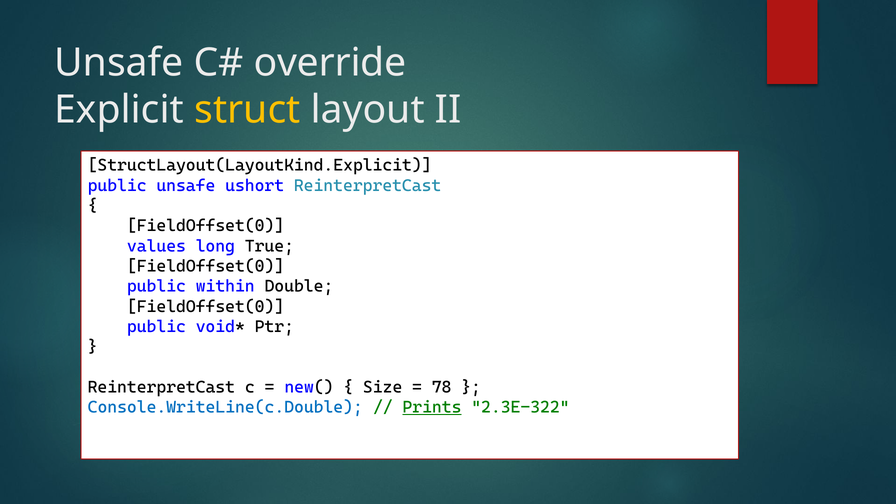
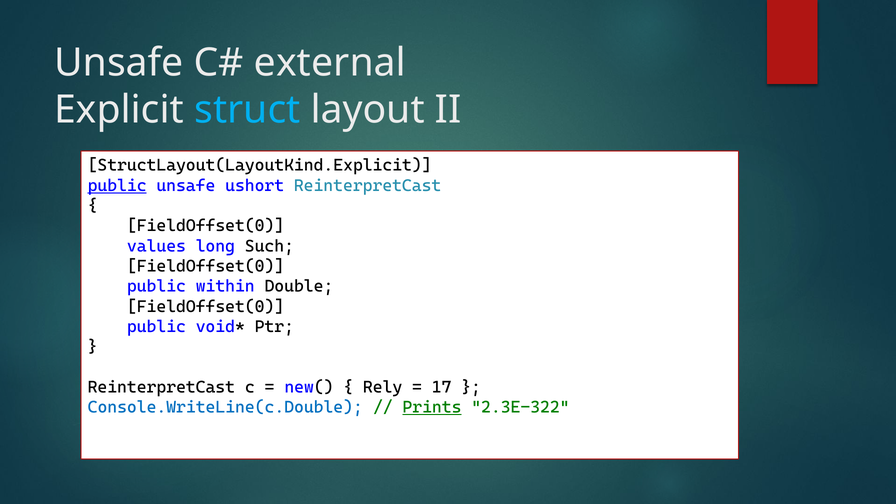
override: override -> external (330, 63)
struct colour: yellow -> light blue (247, 110)
public underline: none -> present (117, 186)
True: True -> Such (269, 246)
Size: Size -> Rely (383, 387)
78: 78 -> 17 (442, 387)
